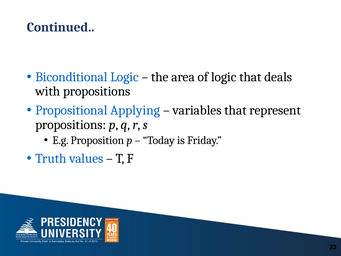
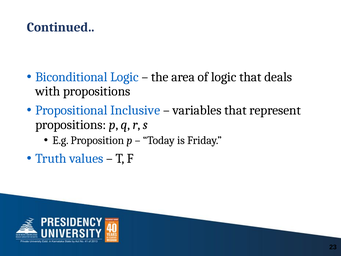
Applying: Applying -> Inclusive (135, 110)
